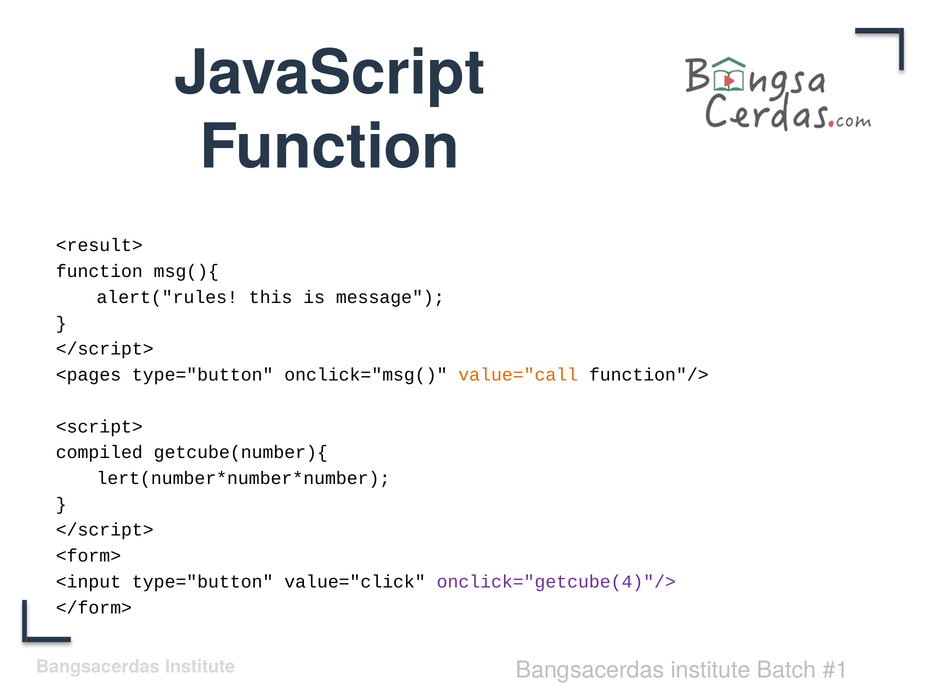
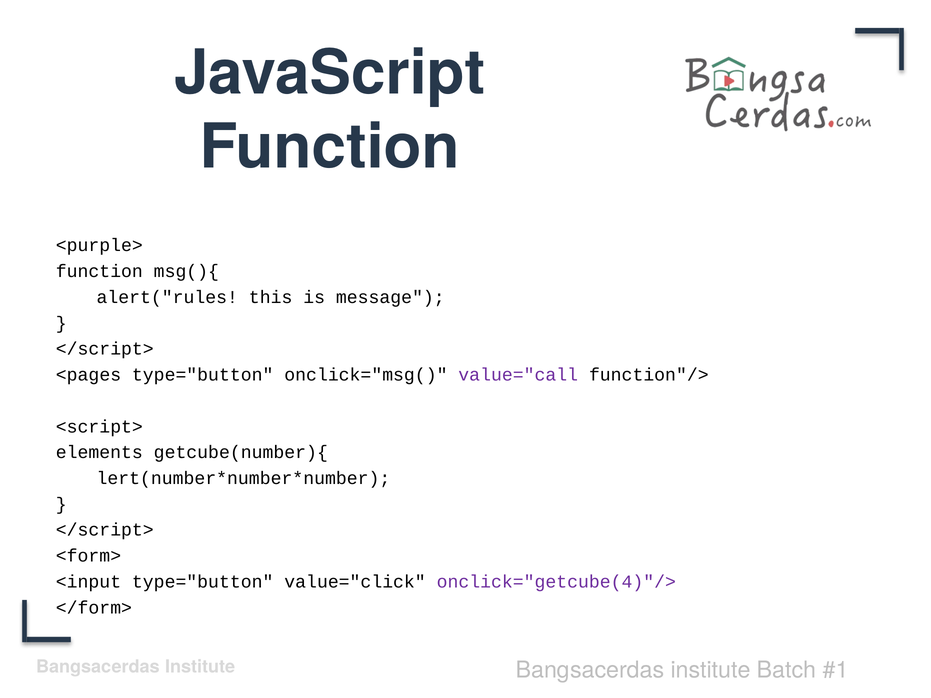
<result>: <result> -> <purple> (99, 246)
value="call colour: orange -> purple (518, 375)
compiled: compiled -> elements (99, 453)
